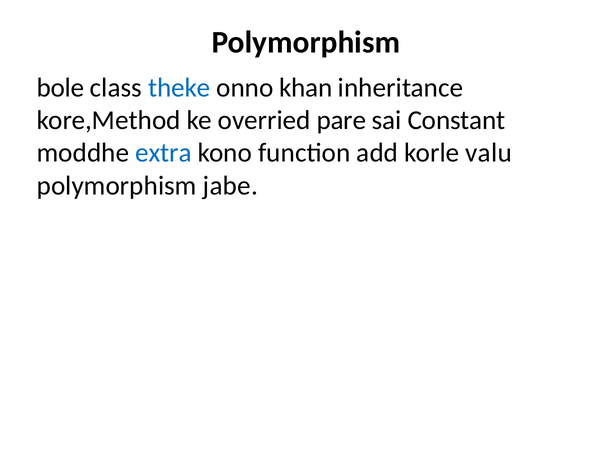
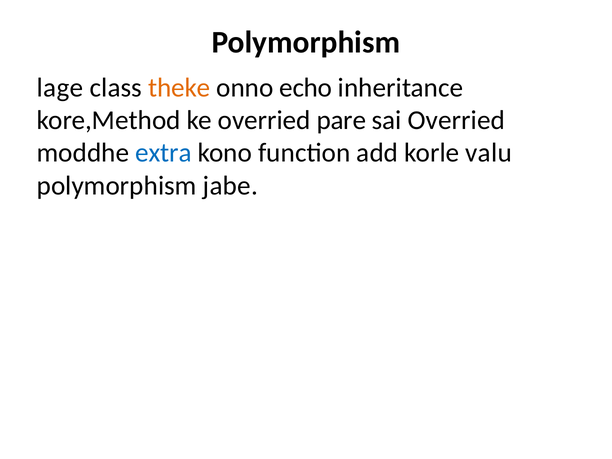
bole: bole -> lage (60, 88)
theke colour: blue -> orange (179, 88)
khan: khan -> echo (306, 88)
sai Constant: Constant -> Overried (456, 120)
